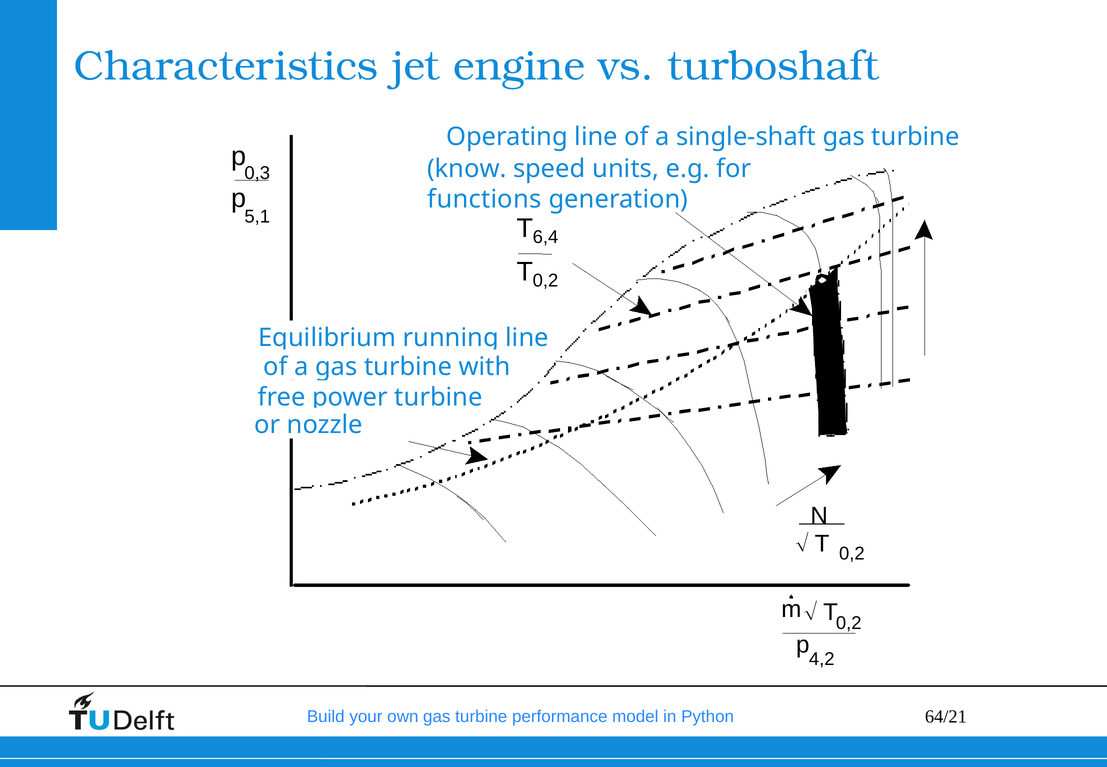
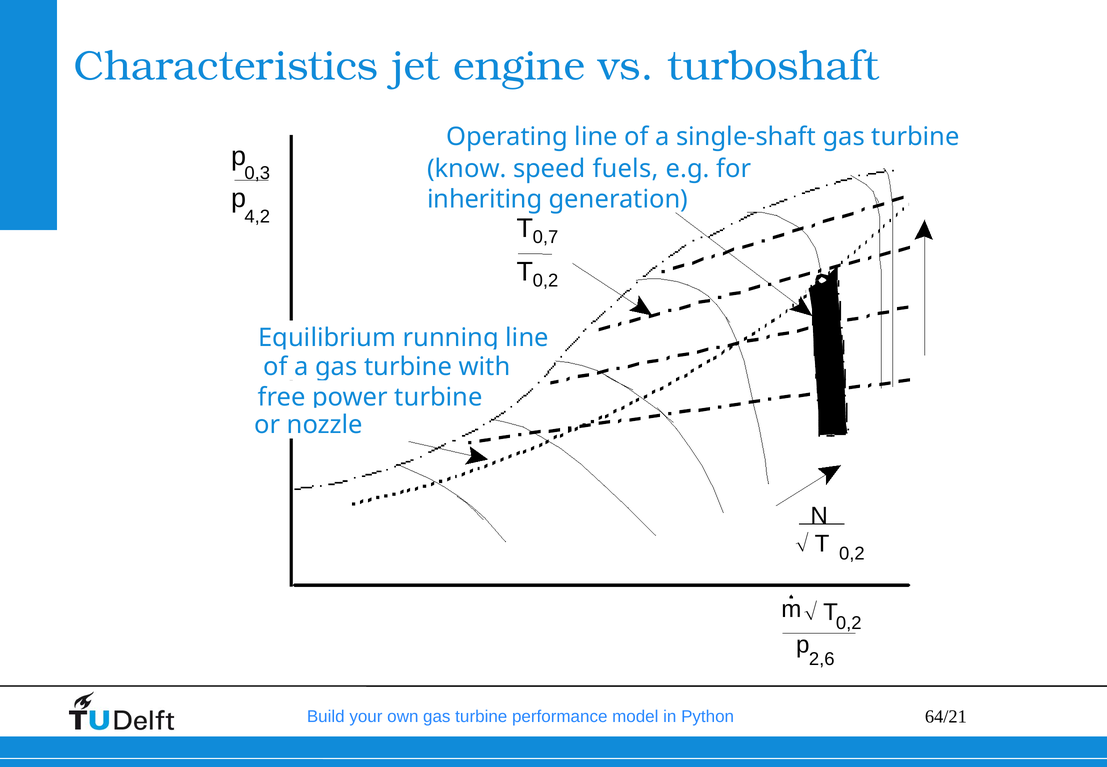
units: units -> fuels (626, 169)
functions: functions -> inheriting (485, 199)
5,1: 5,1 -> 4,2 (257, 217)
6,4: 6,4 -> 0,7 (545, 237)
4,2: 4,2 -> 2,6 (822, 659)
